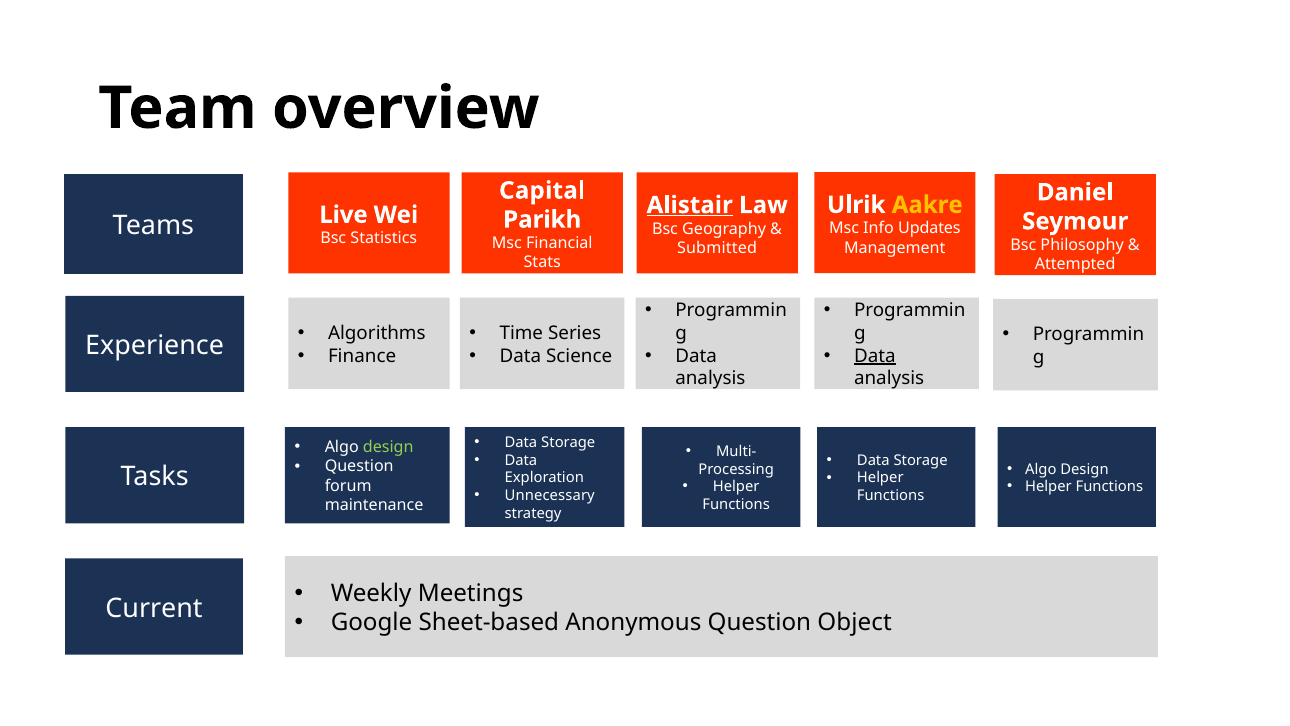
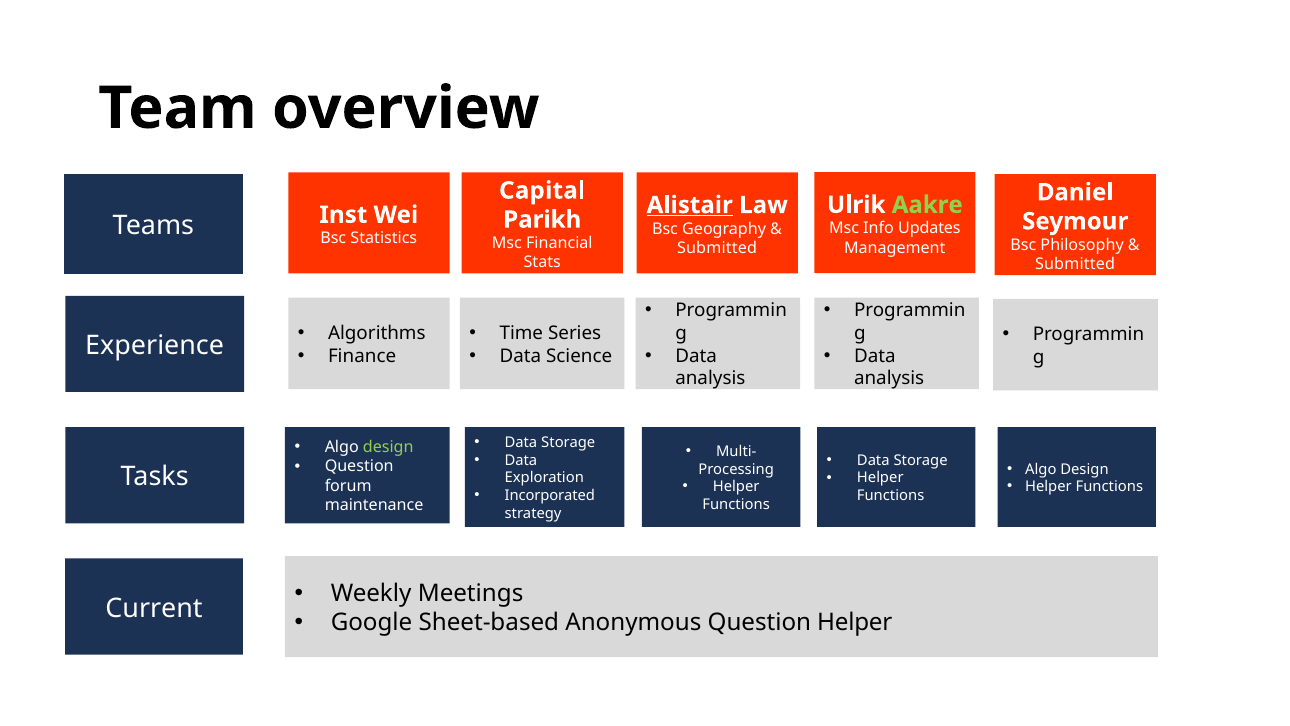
Aakre colour: yellow -> light green (927, 205)
Live: Live -> Inst (343, 215)
Attempted: Attempted -> Submitted (1075, 264)
Data underline: present -> none (875, 356)
Unnecessary: Unnecessary -> Incorporated (550, 496)
Question Object: Object -> Helper (855, 622)
